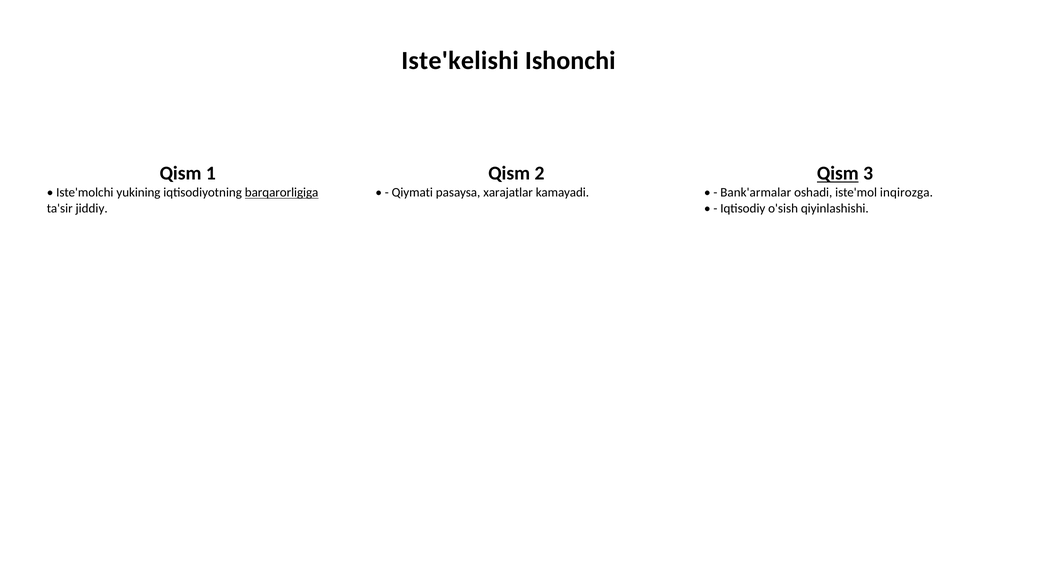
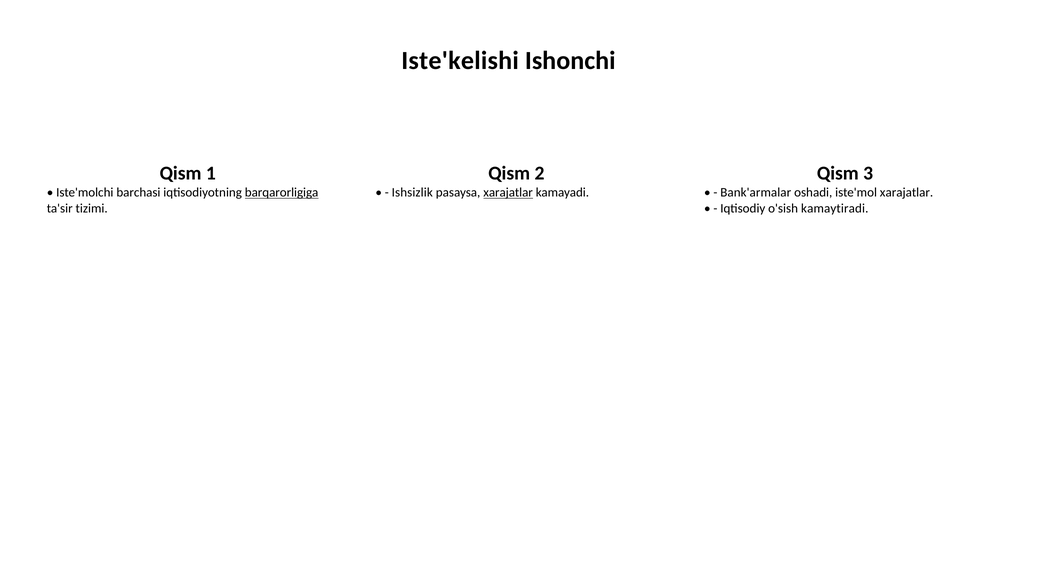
Qism underline: present -> none (838, 173)
yukining: yukining -> barchasi (138, 193)
Qiymati: Qiymati -> Ishsizlik (412, 193)
xarajatlar underline: none -> present (508, 193)
iste'mol inqirozga: inqirozga -> xarajatlar (907, 193)
jiddiy: jiddiy -> tizimi (92, 208)
qiyinlashishi: qiyinlashishi -> kamaytiradi (835, 208)
